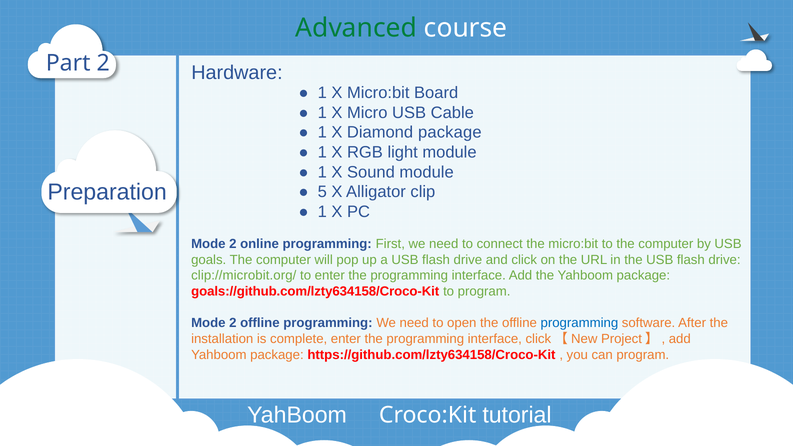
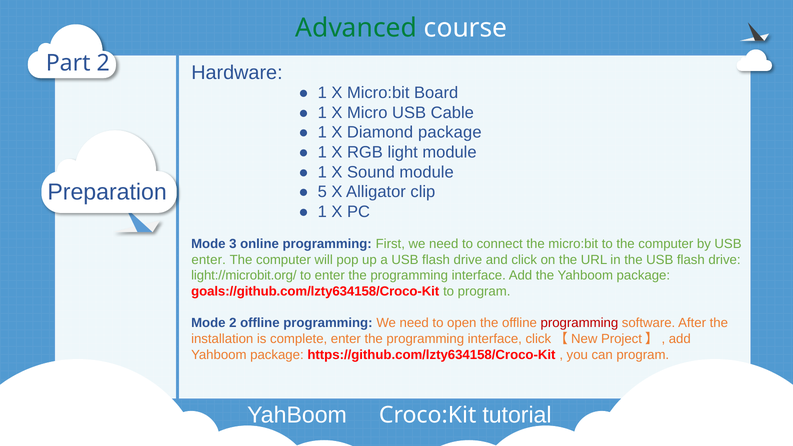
2: 2 -> 3 (233, 244)
goals: goals -> enter (209, 260)
clip://microbit.org/: clip://microbit.org/ -> light://microbit.org/ (244, 276)
programming colour: blue -> red (579, 323)
